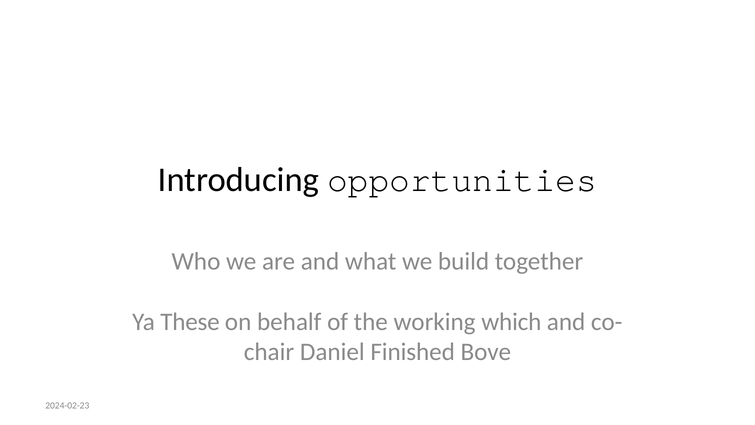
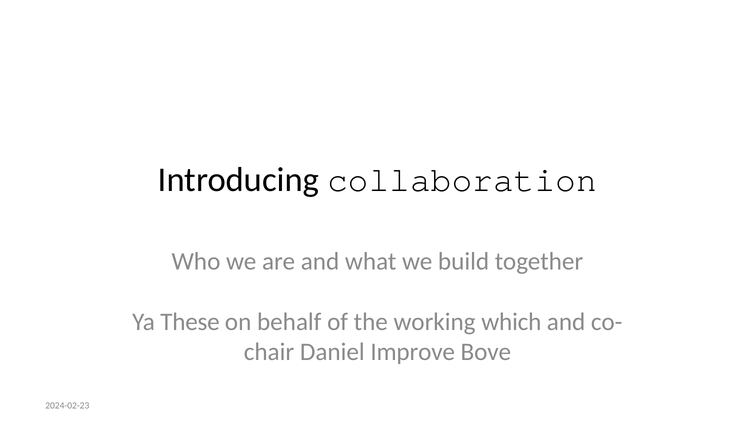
opportunities: opportunities -> collaboration (462, 180)
Finished: Finished -> Improve (413, 352)
